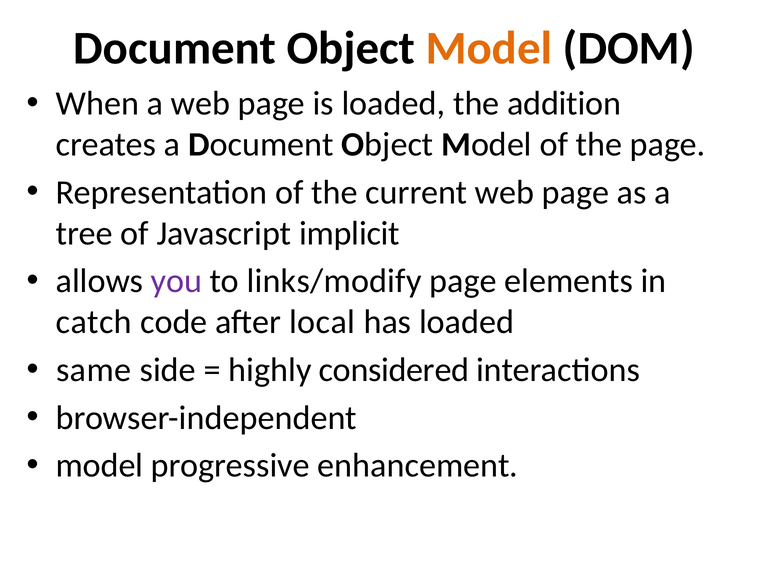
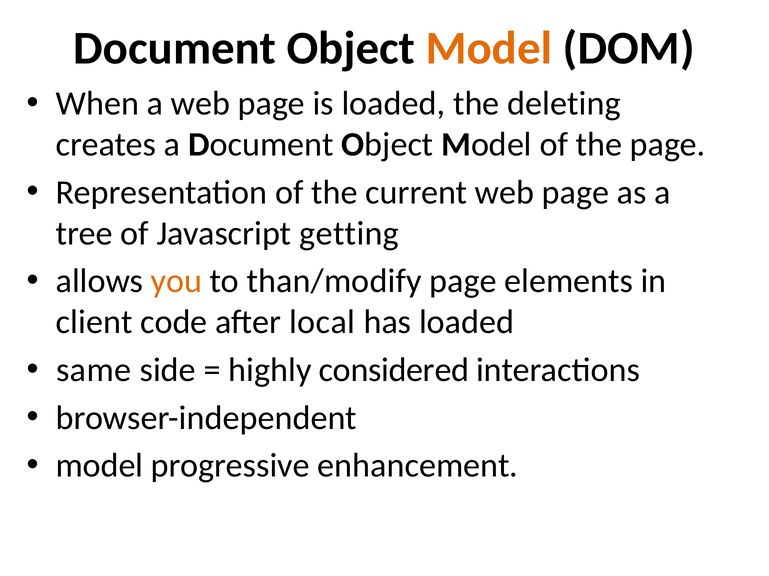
addition: addition -> deleting (564, 104)
implicit: implicit -> getting (349, 234)
you colour: purple -> orange (177, 282)
links/modify: links/modify -> than/modify (334, 282)
catch: catch -> client (94, 323)
